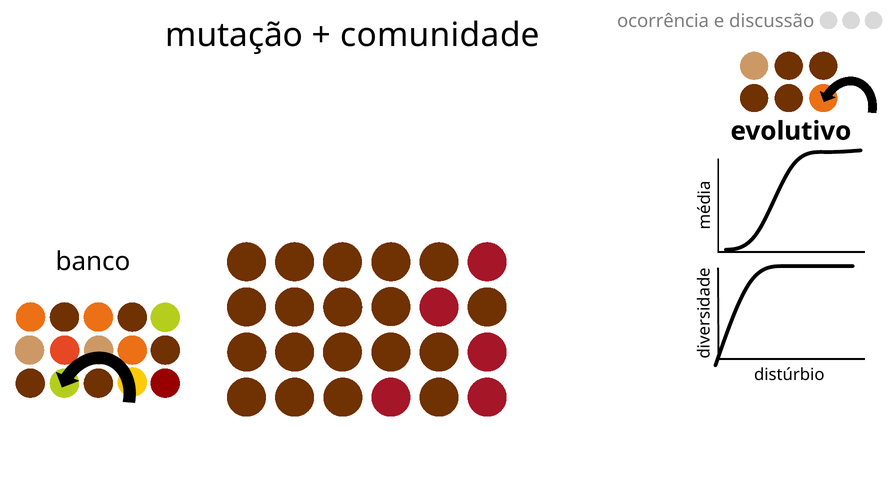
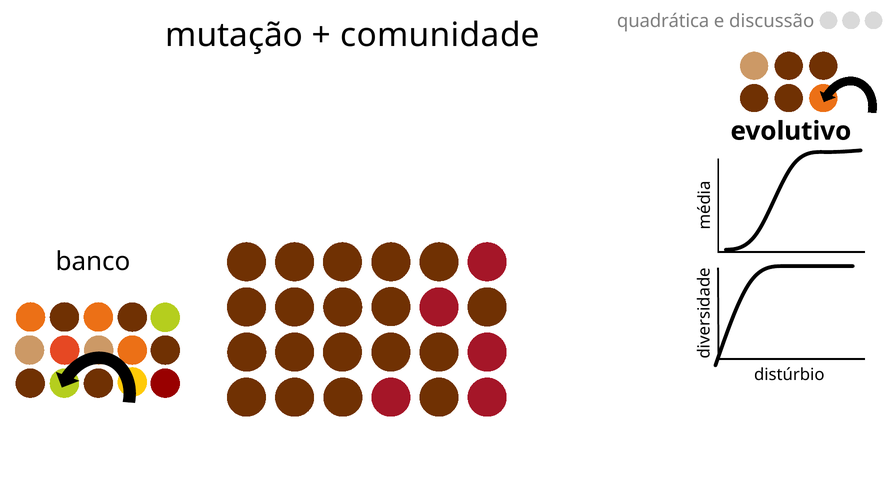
ocorrência: ocorrência -> quadrática (663, 21)
